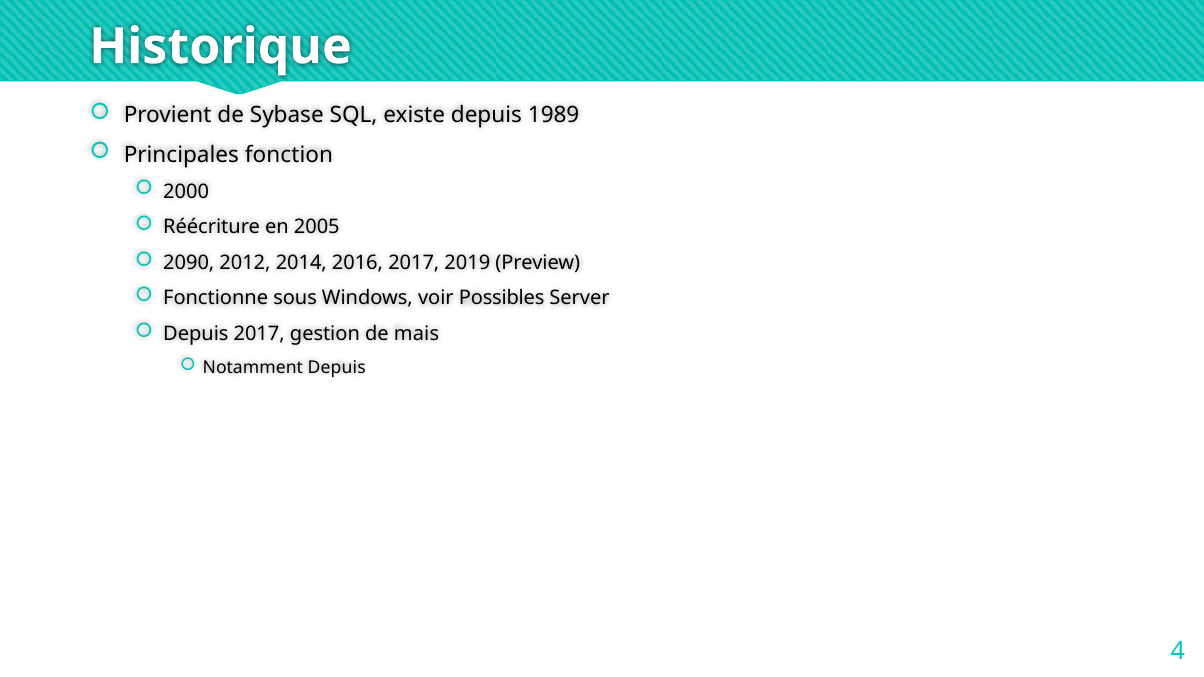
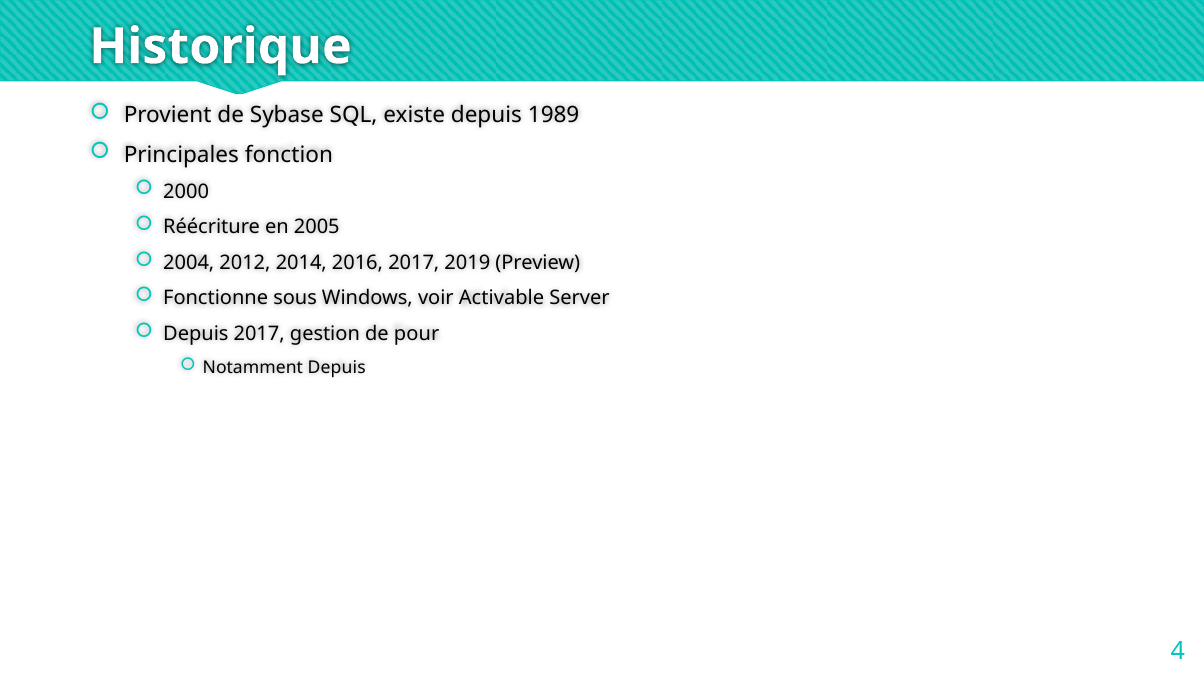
2090: 2090 -> 2004 (189, 263)
Possibles: Possibles -> Activable (502, 298)
mais: mais -> pour (417, 334)
